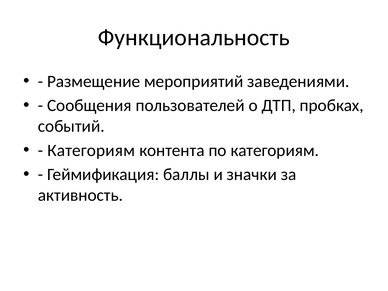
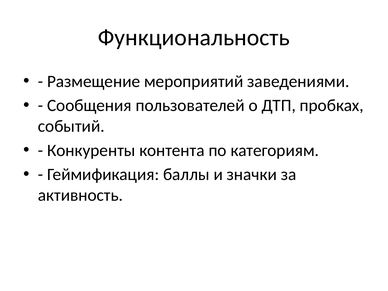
Категориям: Категориям -> Конкуренты (91, 150)
